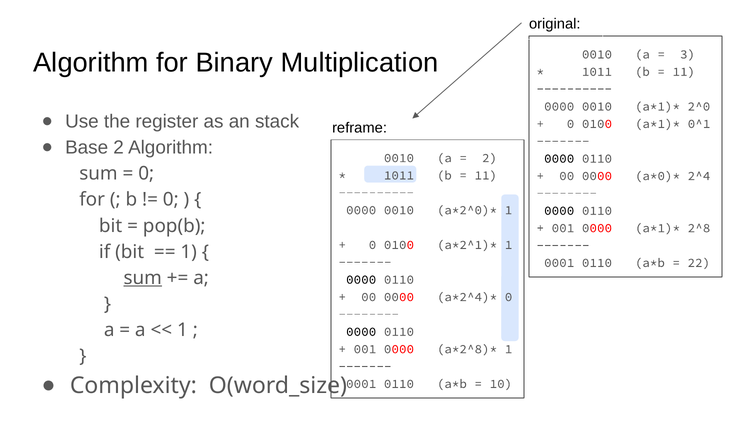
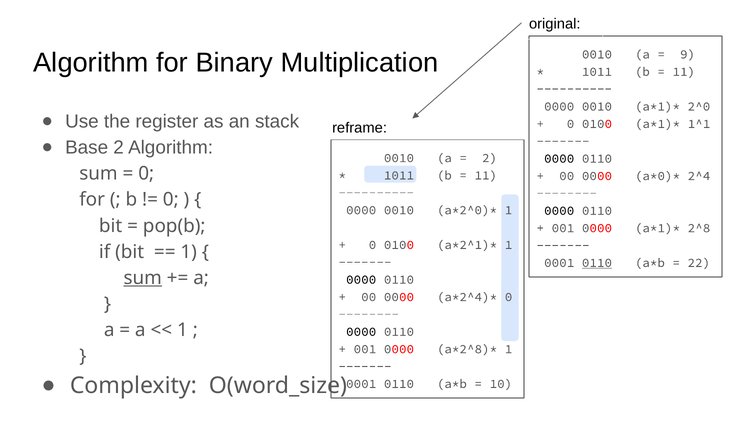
3: 3 -> 9 (688, 54)
0^1: 0^1 -> 1^1 (699, 124)
0110 underline: none -> present (597, 263)
